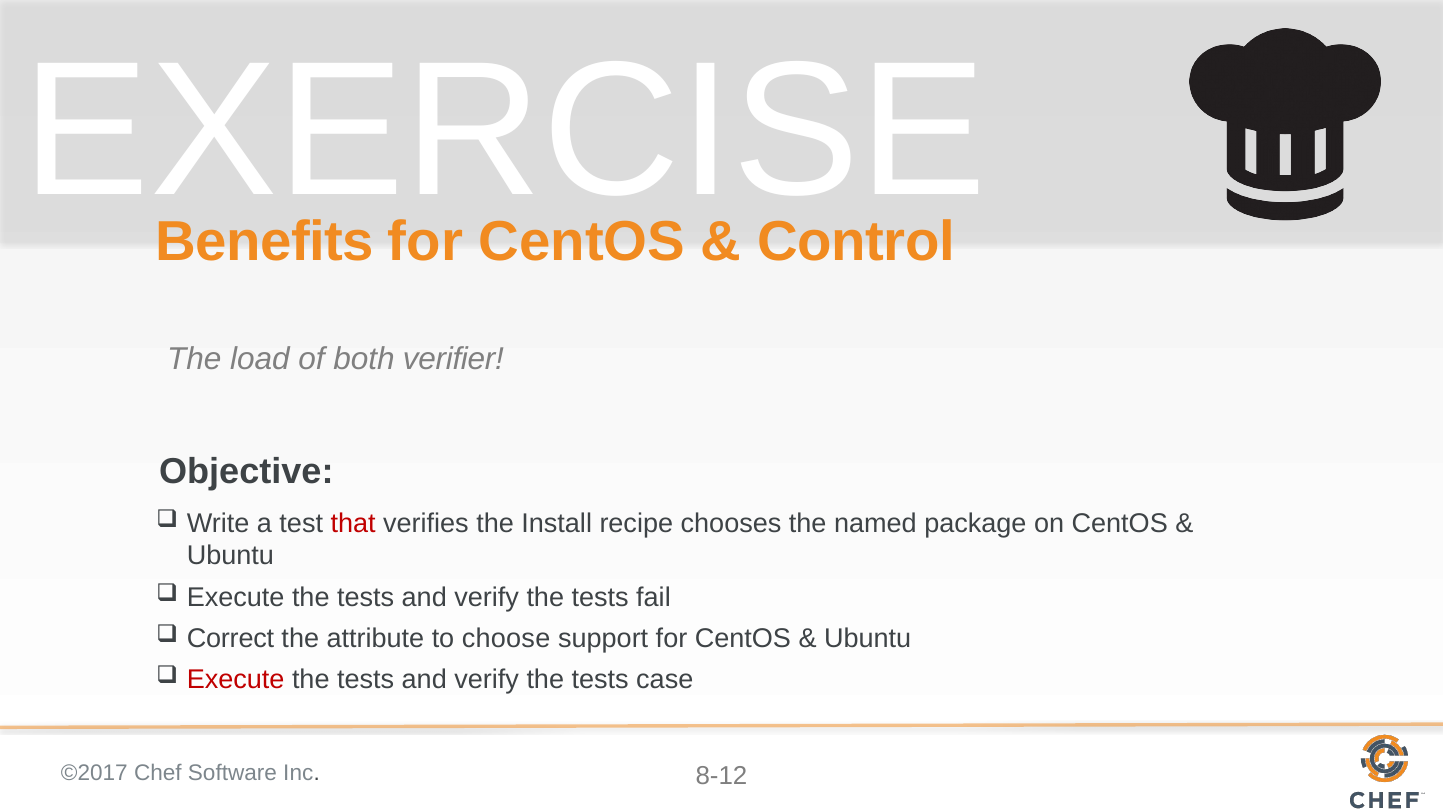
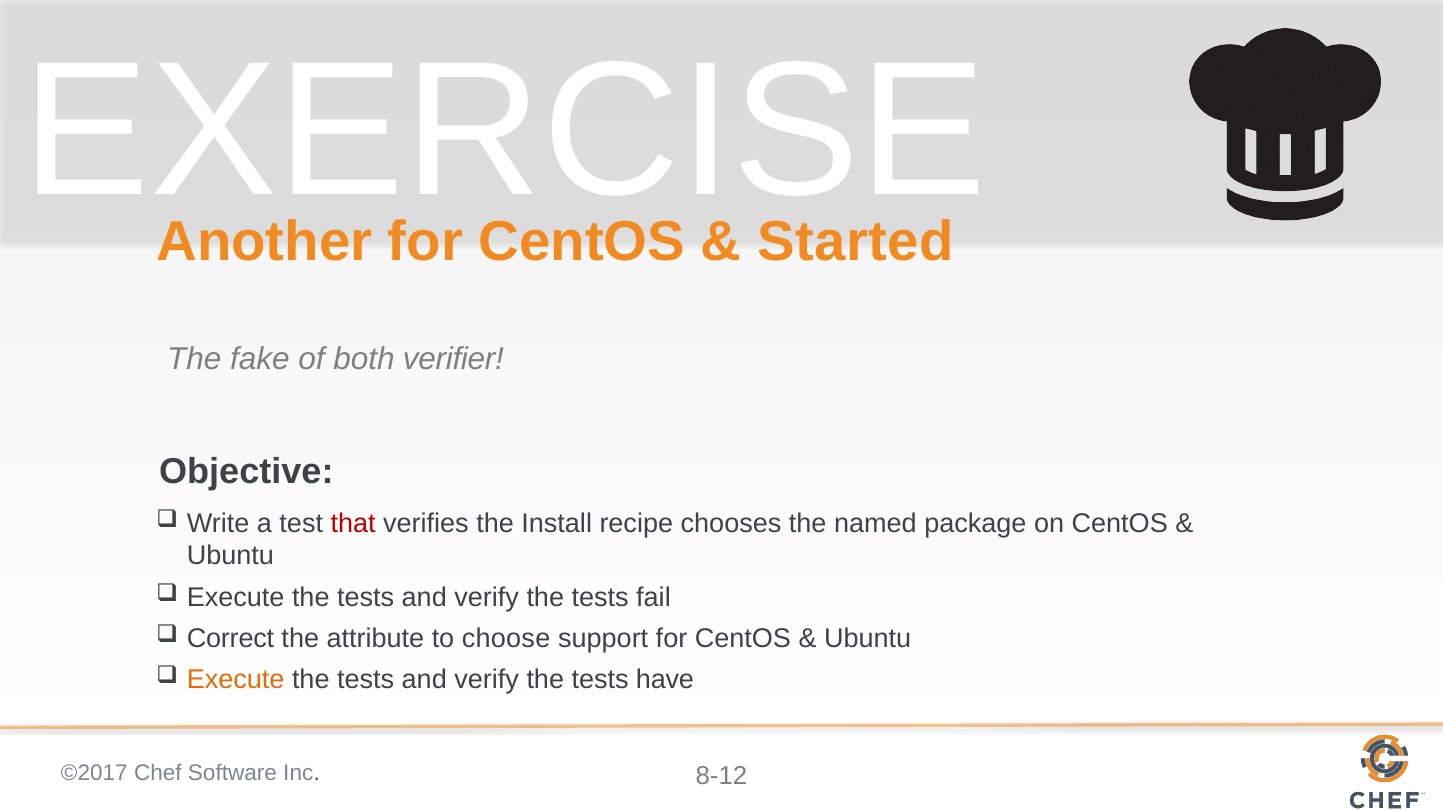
Benefits: Benefits -> Another (264, 242)
Control: Control -> Started (855, 242)
load: load -> fake (260, 359)
Execute colour: red -> orange (236, 681)
case: case -> have (665, 681)
